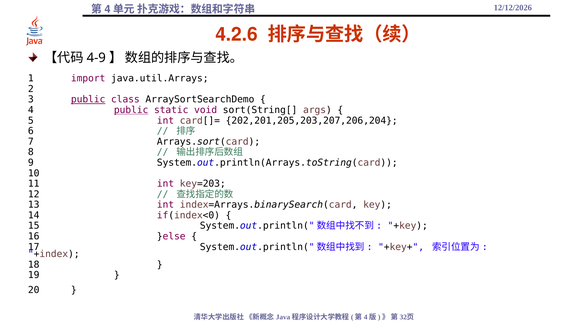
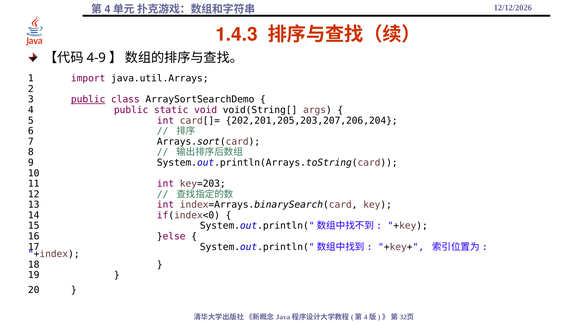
4.2.6: 4.2.6 -> 1.4.3 (237, 34)
public underline: present -> none (131, 110)
sort(String[: sort(String[ -> void(String[ (260, 110)
